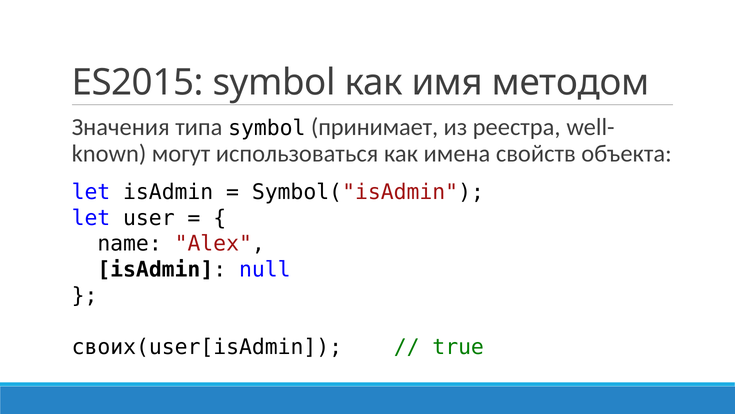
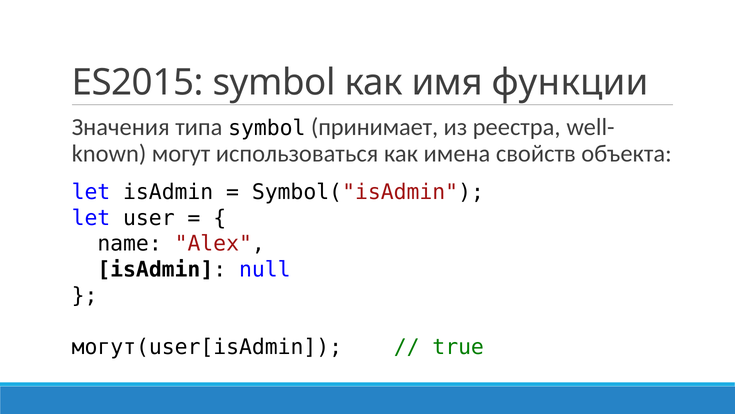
методом: методом -> функции (570, 82)
своих(user[isAdmin: своих(user[isAdmin -> могут(user[isAdmin (207, 347)
